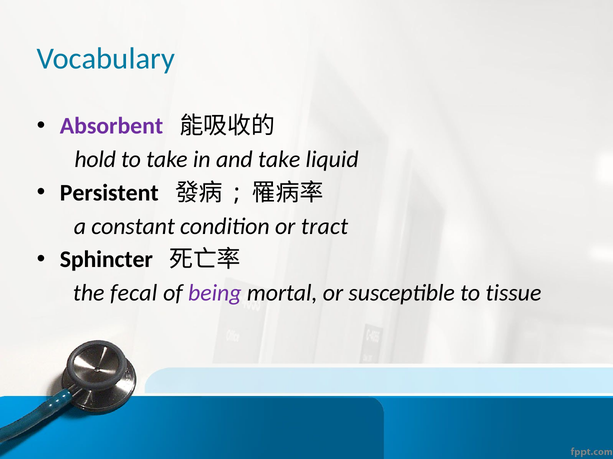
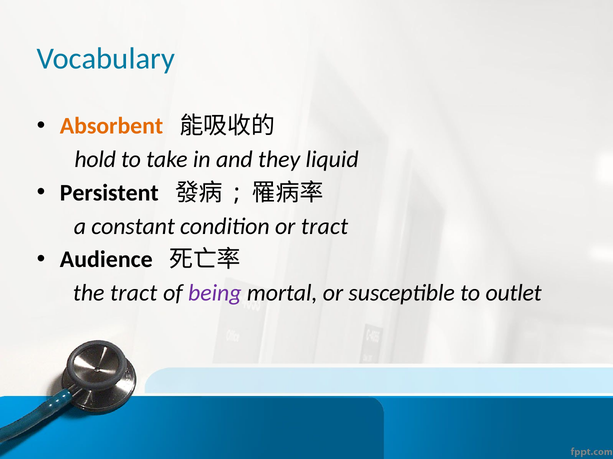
Absorbent colour: purple -> orange (111, 126)
and take: take -> they (279, 160)
Sphincter: Sphincter -> Audience (106, 260)
the fecal: fecal -> tract (134, 293)
tissue: tissue -> outlet (514, 293)
